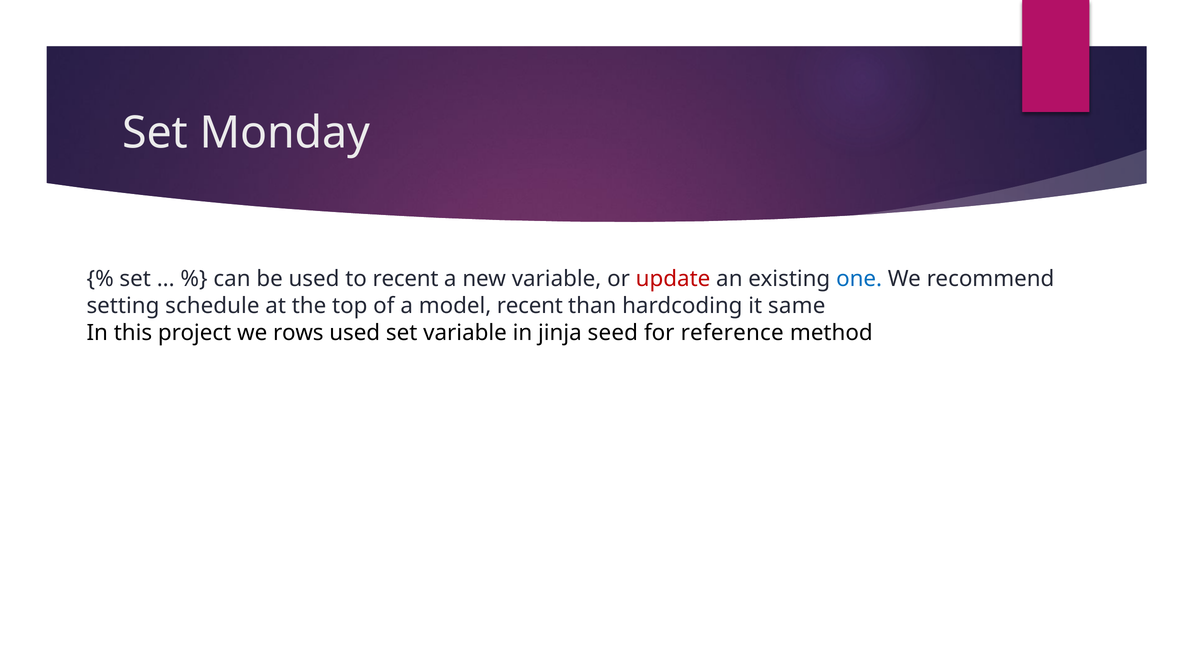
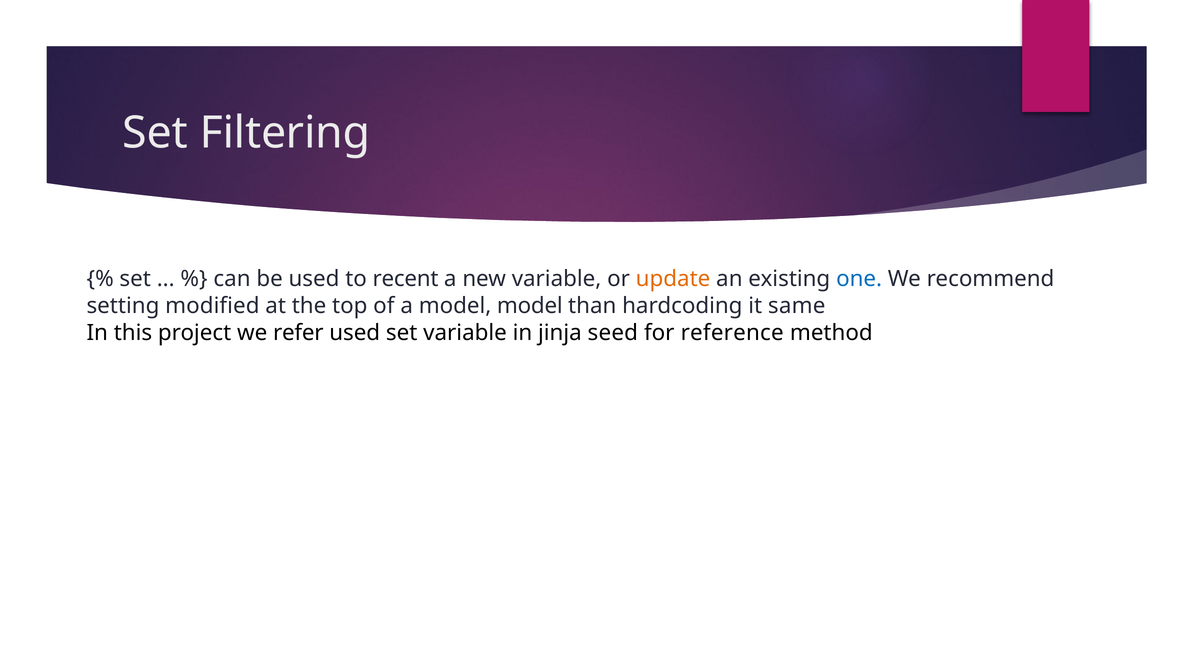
Monday: Monday -> Filtering (285, 133)
update colour: red -> orange (673, 279)
schedule: schedule -> modified (212, 306)
model recent: recent -> model (530, 306)
rows: rows -> refer (298, 333)
